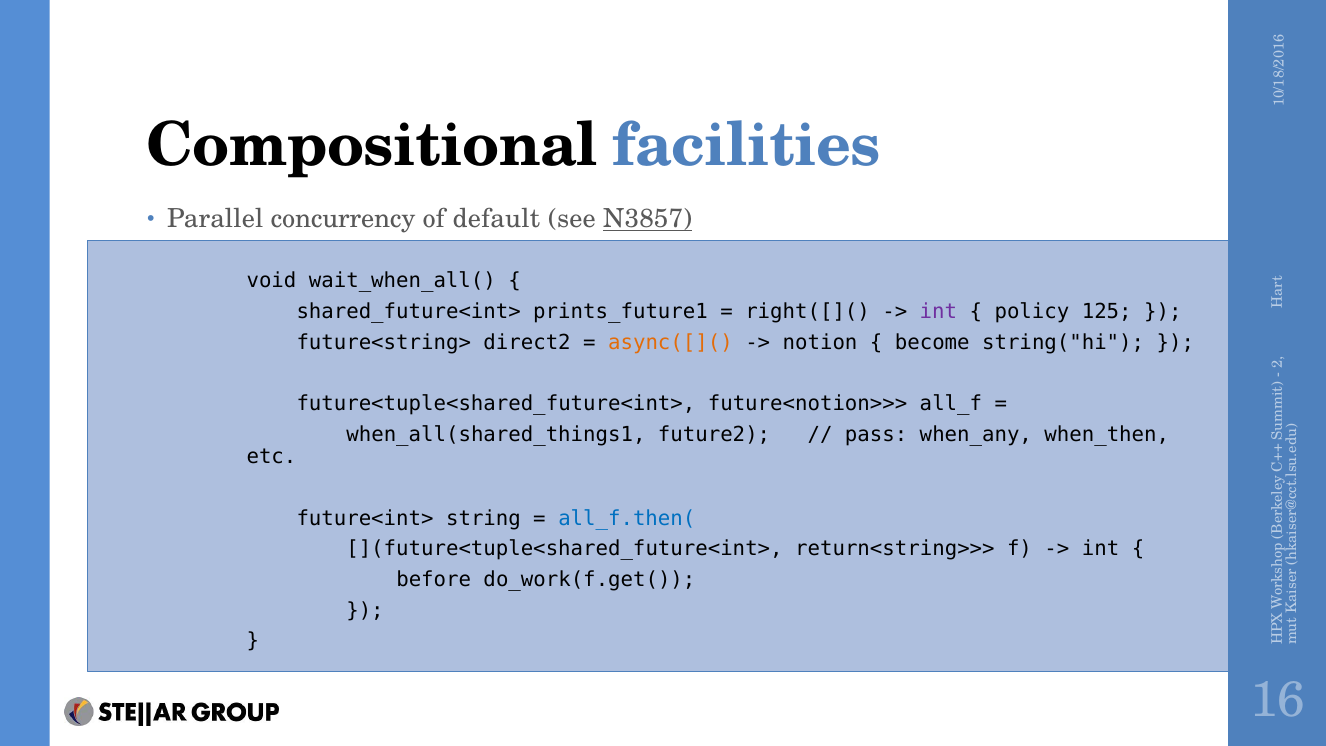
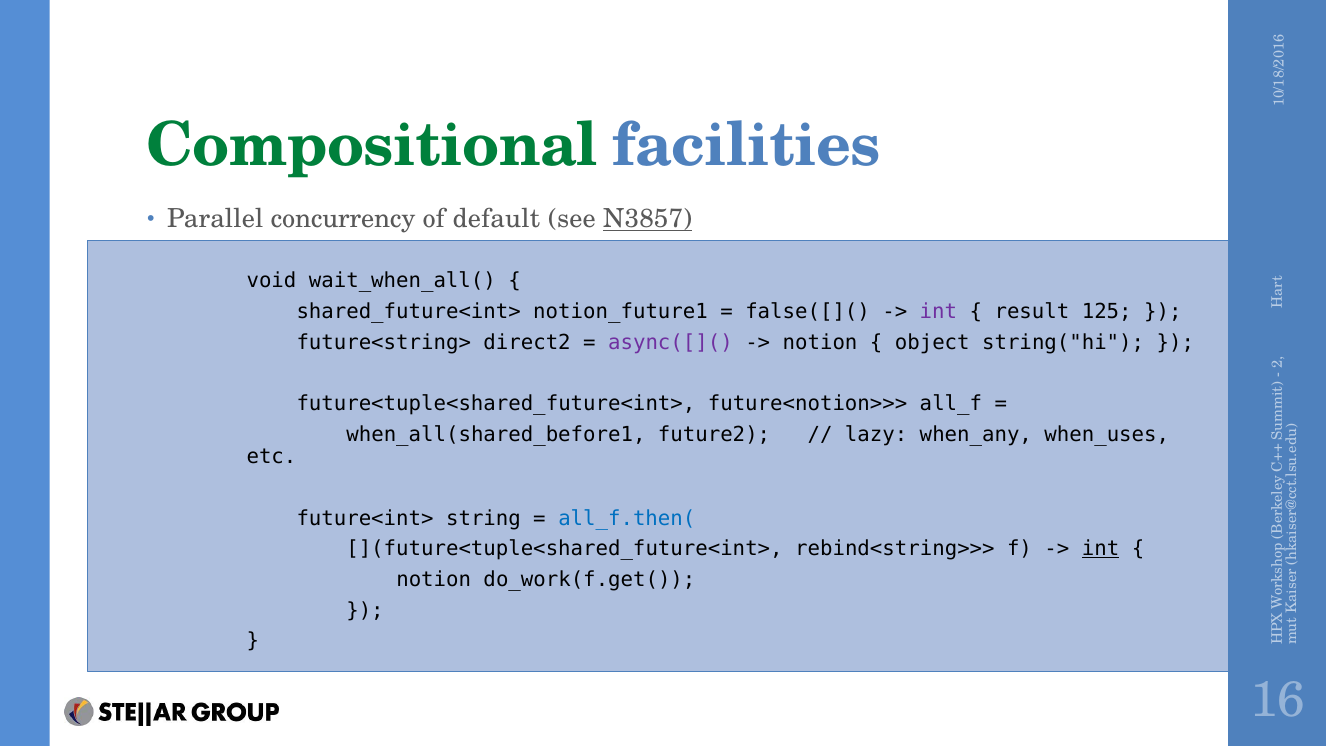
Compositional colour: black -> green (372, 146)
prints_future1: prints_future1 -> notion_future1 (621, 312)
right([](: right([]( -> false([]( (808, 312)
policy: policy -> result (1032, 312)
async([]( colour: orange -> purple (670, 342)
become: become -> object (932, 342)
when_all(shared_things1: when_all(shared_things1 -> when_all(shared_before1 (496, 434)
pass: pass -> lazy (876, 434)
when_then: when_then -> when_uses (1107, 434)
return<string>>>: return<string>>> -> rebind<string>>> (895, 549)
int underline: none -> present (1101, 549)
before: before -> notion (434, 580)
